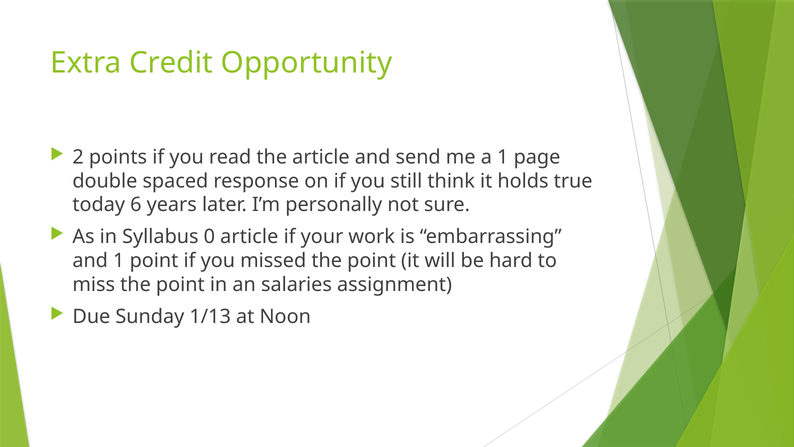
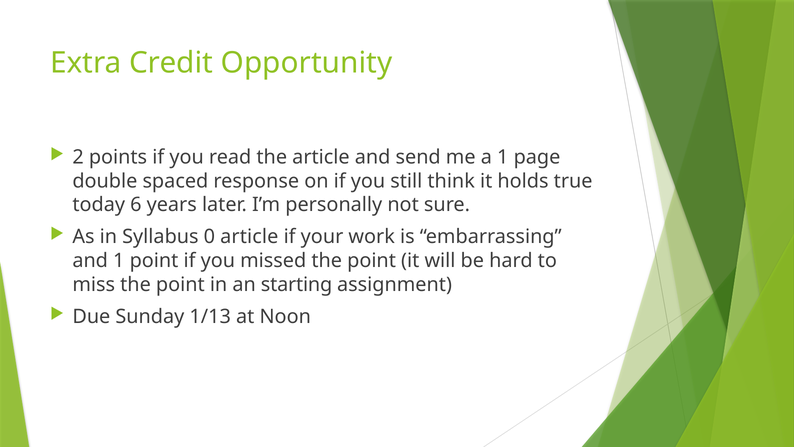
salaries: salaries -> starting (297, 284)
